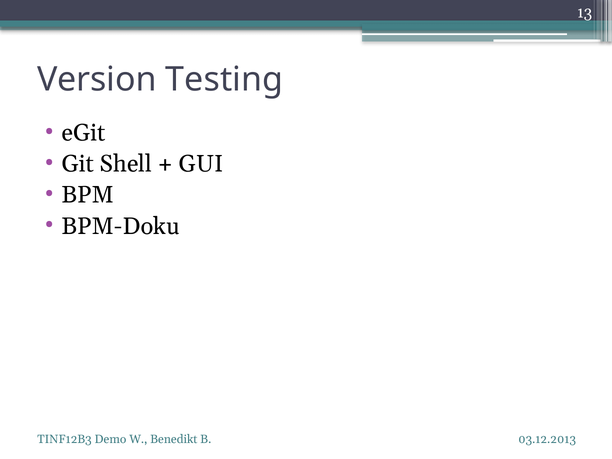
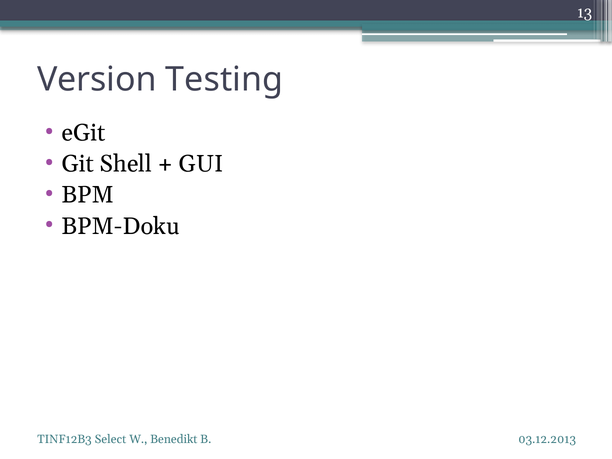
Demo: Demo -> Select (110, 439)
